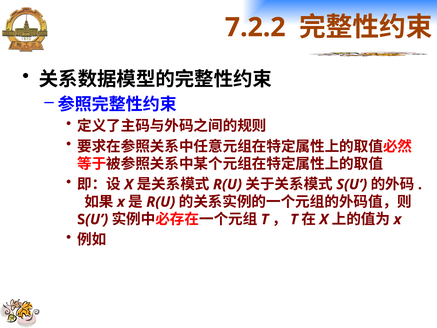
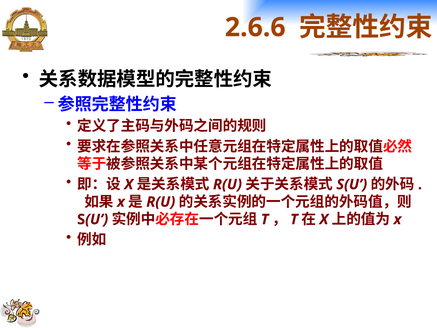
7.2.2: 7.2.2 -> 2.6.6 (255, 27)
